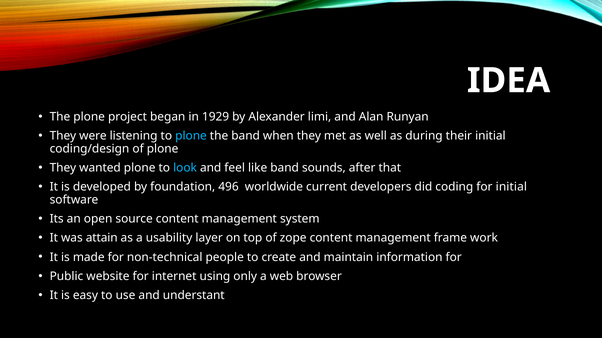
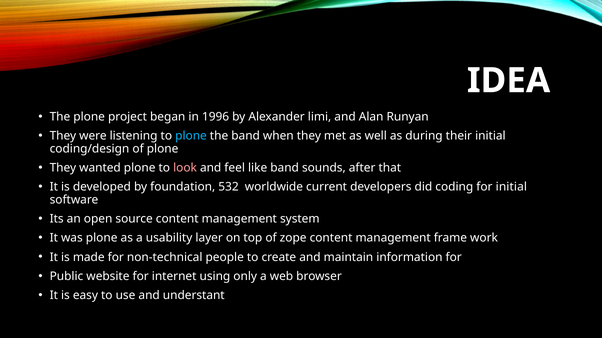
1929: 1929 -> 1996 (216, 117)
look colour: light blue -> pink (185, 168)
496: 496 -> 532 (228, 187)
was attain: attain -> plone (102, 238)
